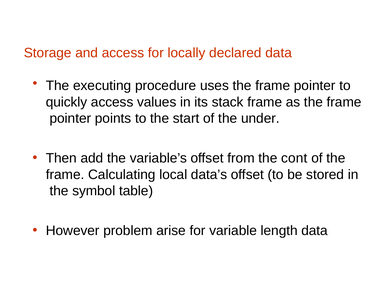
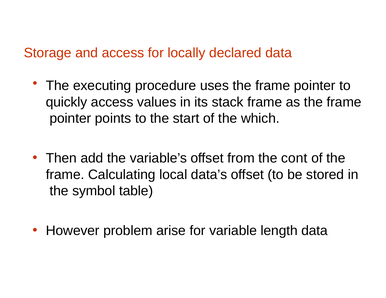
under: under -> which (260, 118)
